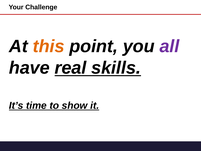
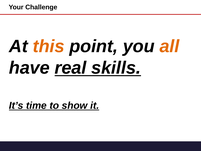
all colour: purple -> orange (169, 46)
